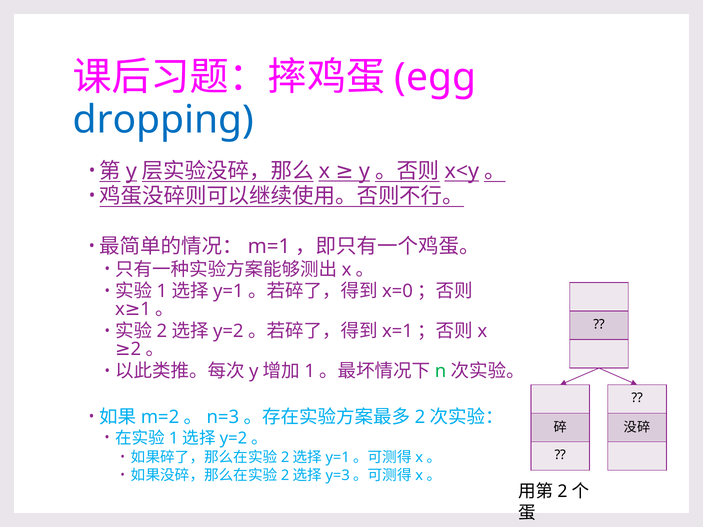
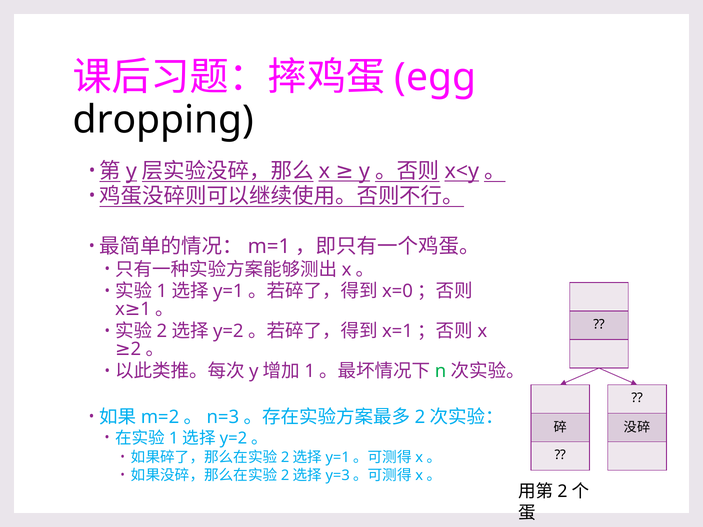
dropping colour: blue -> black (163, 120)
